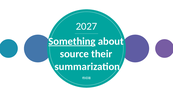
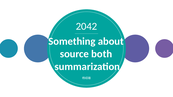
2027: 2027 -> 2042 (86, 26)
Something underline: present -> none (72, 41)
their: their -> both (102, 54)
